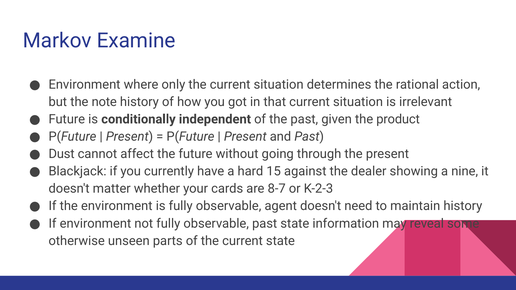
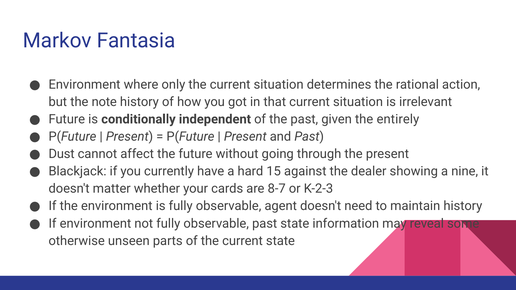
Examine: Examine -> Fantasia (136, 41)
product: product -> entirely (398, 119)
